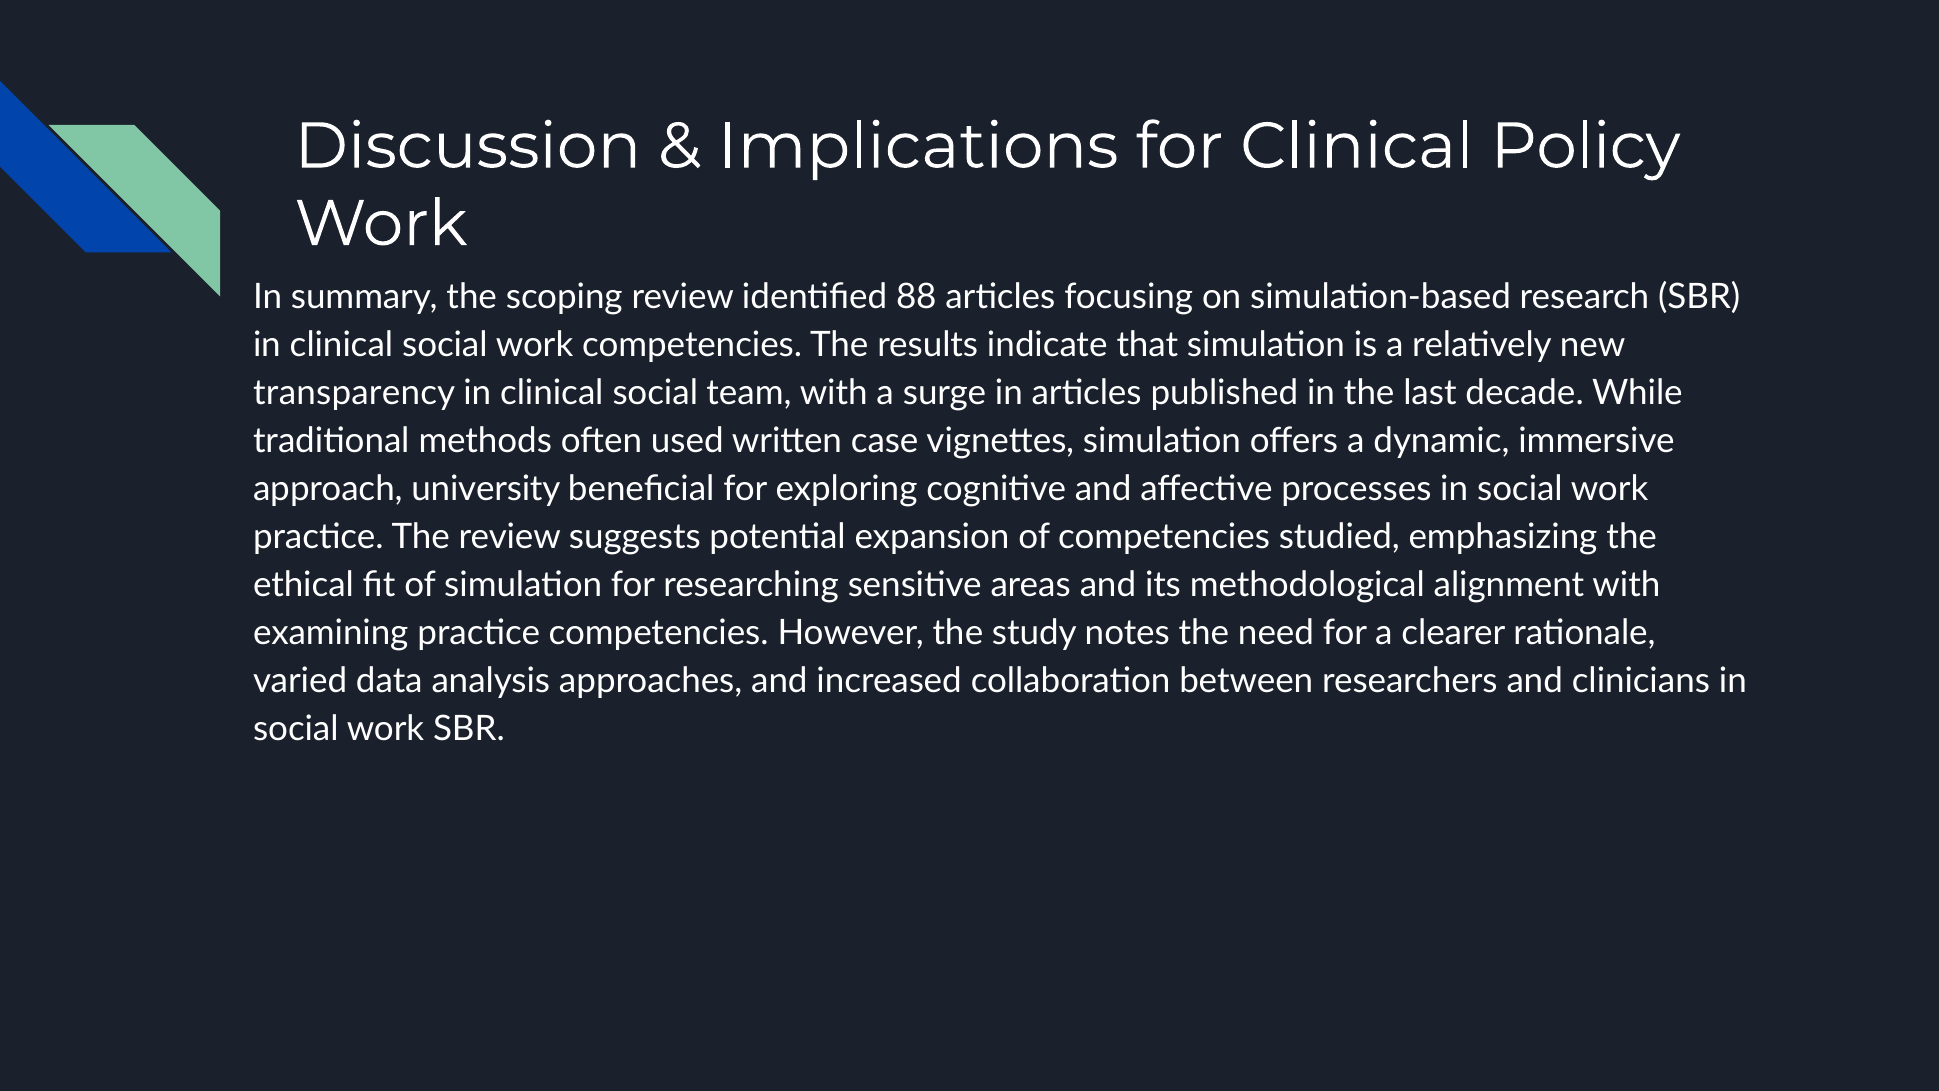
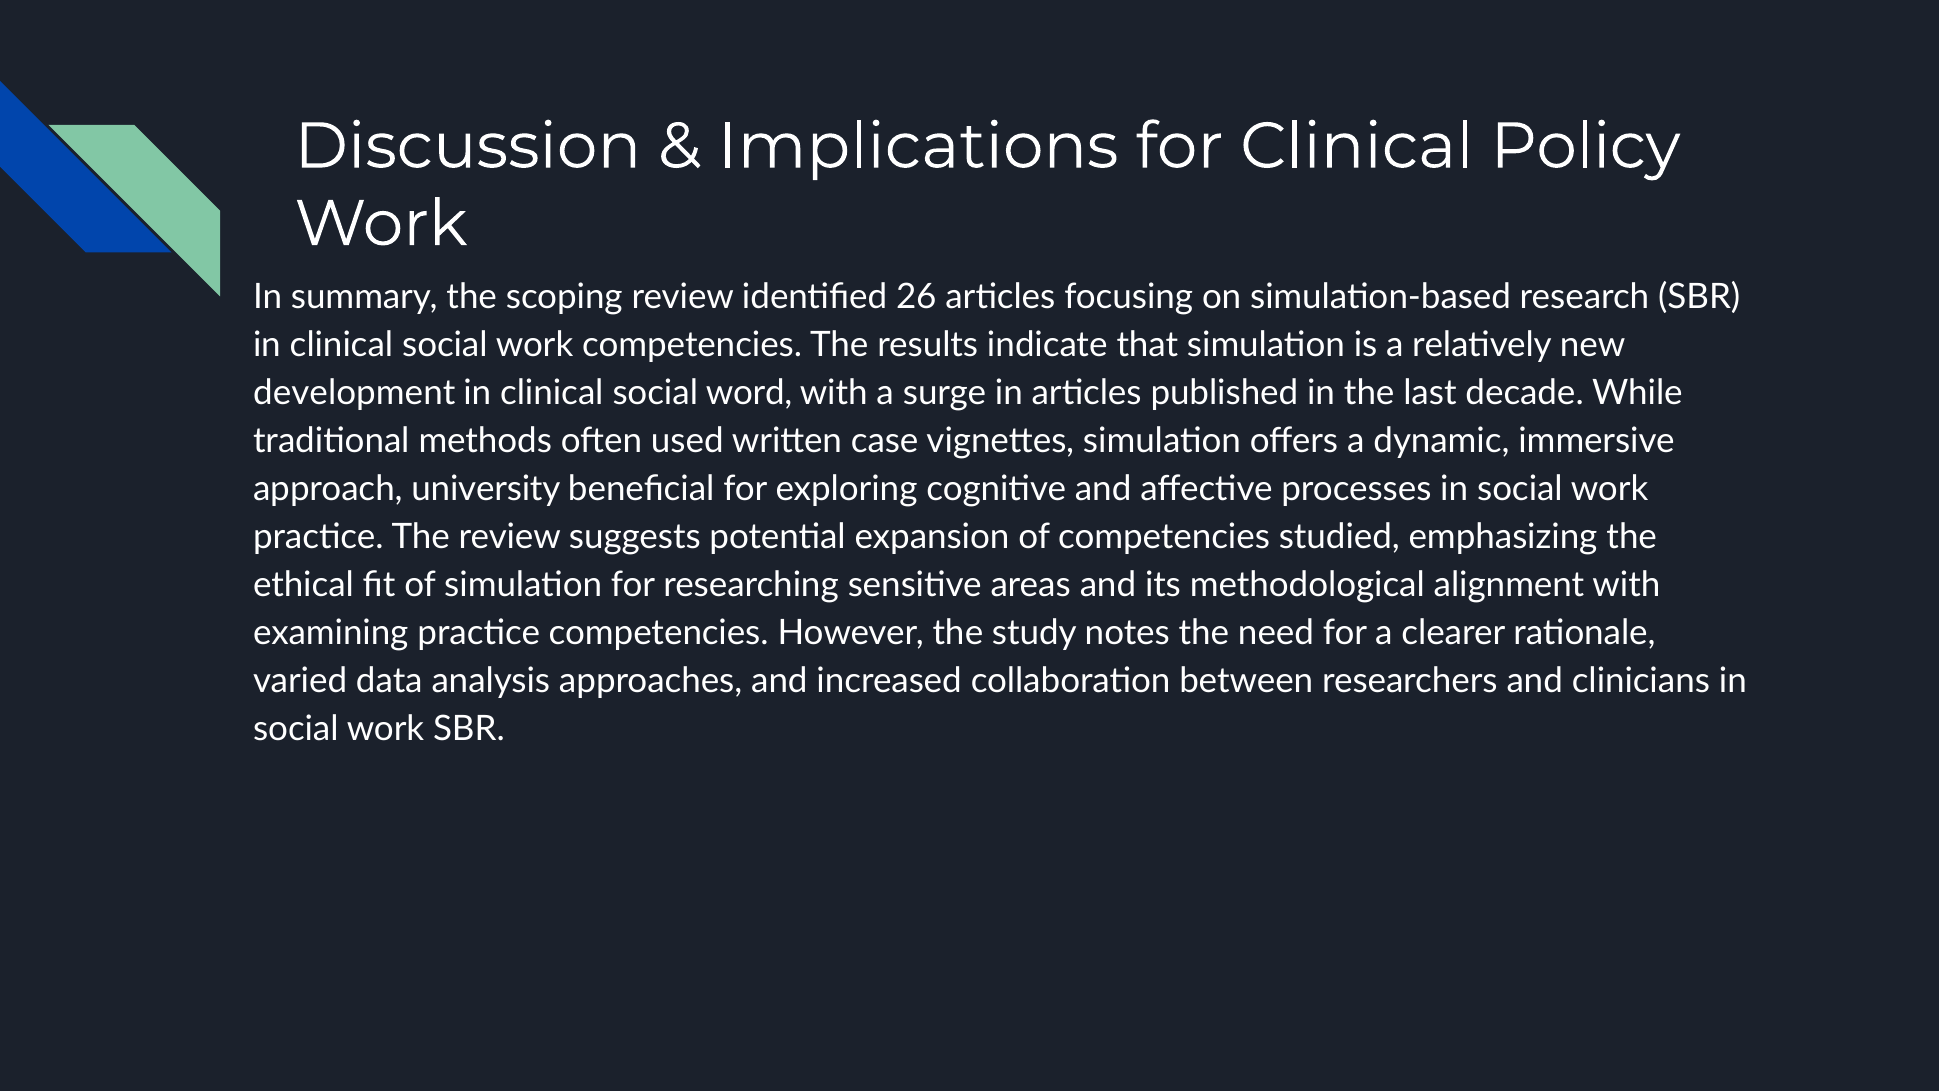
88: 88 -> 26 (916, 296)
transparency: transparency -> development (354, 393)
team: team -> word (749, 393)
